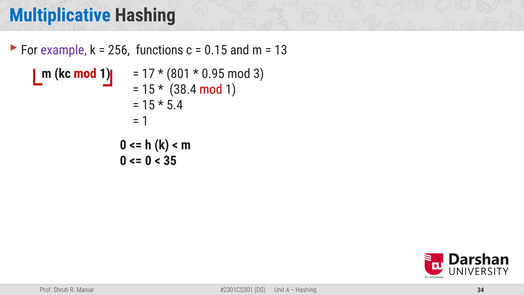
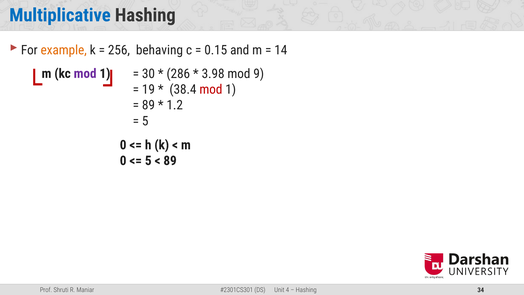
example colour: purple -> orange (64, 50)
functions: functions -> behaving (159, 50)
13: 13 -> 14 (281, 50)
mod colour: red -> purple (85, 73)
17: 17 -> 30 (148, 74)
801: 801 -> 286 (178, 74)
0.95: 0.95 -> 3.98 (213, 74)
3: 3 -> 9 (259, 74)
15: 15 -> 19 (148, 89)
15: 15 -> 89 (148, 105)
5.4: 5.4 -> 1.2 (175, 105)
1: 1 -> 5 (145, 121)
0: 0 -> 5 (148, 161)
35: 35 -> 89 (170, 161)
